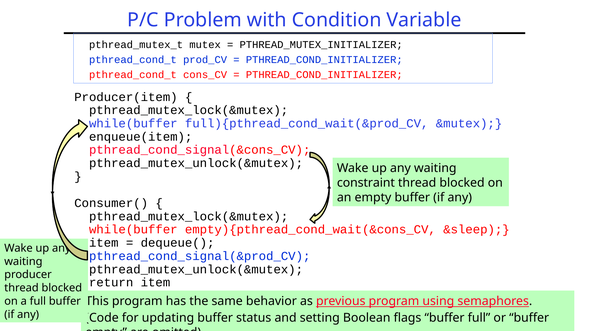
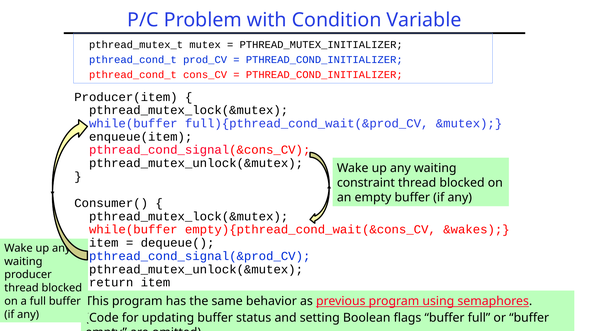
&sleep: &sleep -> &wakes (476, 230)
